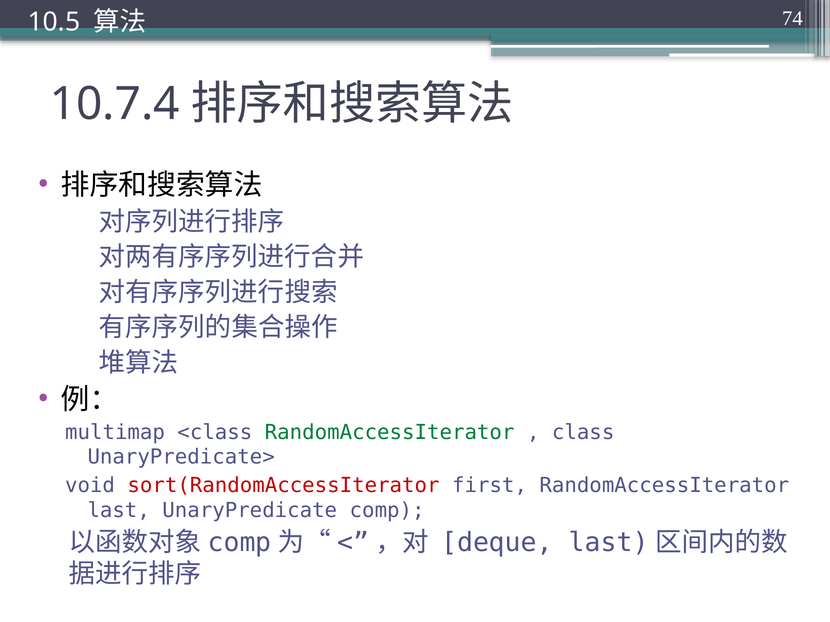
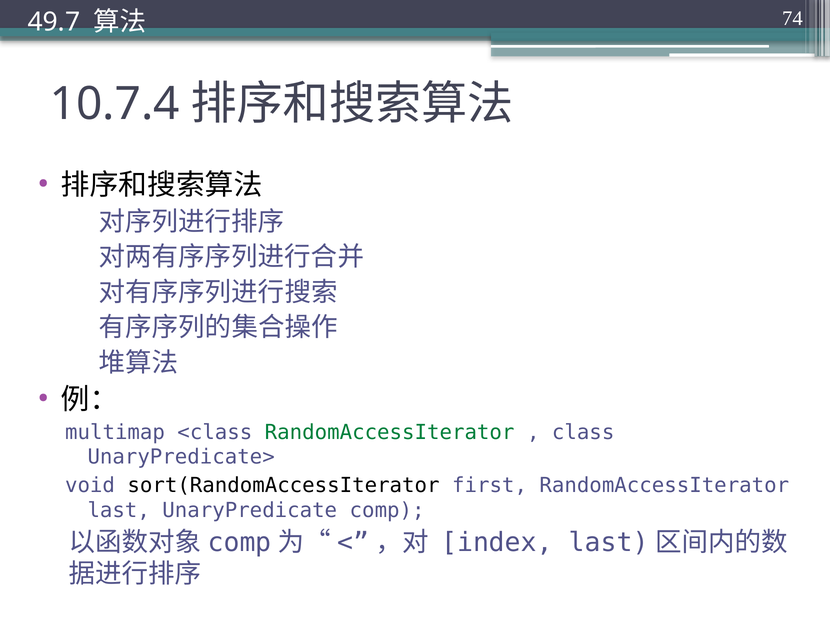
10.5: 10.5 -> 49.7 (54, 22)
sort(RandomAccessIterator colour: red -> black (284, 486)
deque: deque -> index (497, 543)
